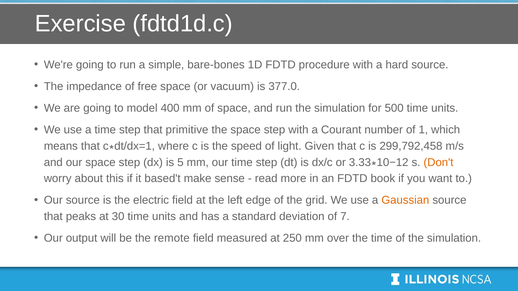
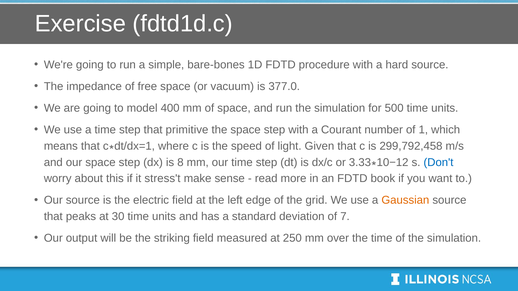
5: 5 -> 8 (180, 162)
Don't colour: orange -> blue (438, 162)
based't: based't -> stress't (163, 179)
remote: remote -> striking (172, 239)
